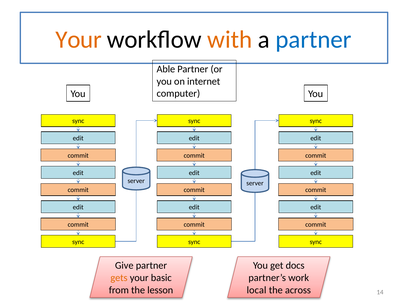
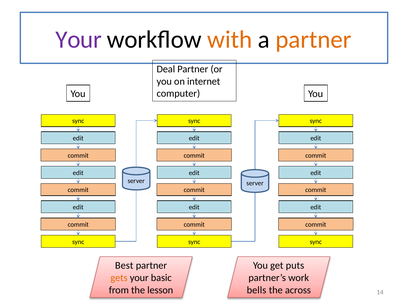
Your colour: orange -> purple (79, 39)
partner colour: blue -> orange (313, 39)
Able: Able -> Deal (166, 69)
Give: Give -> Best (124, 266)
docs: docs -> puts (295, 266)
local: local -> bells (257, 290)
